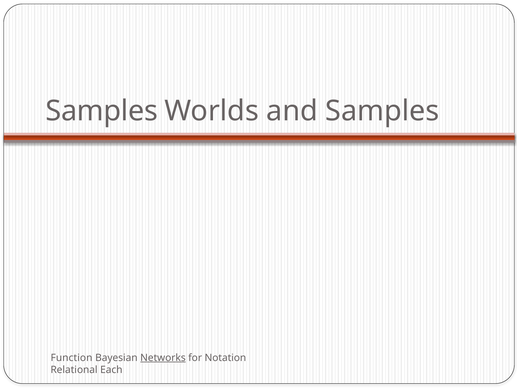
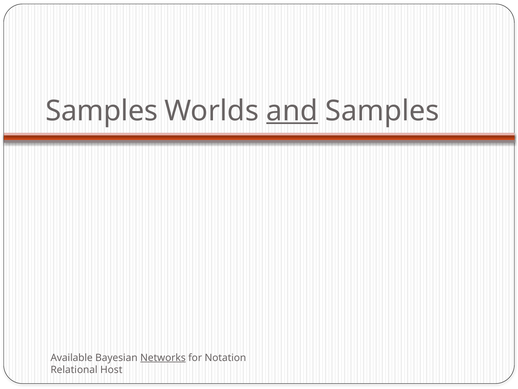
and underline: none -> present (292, 111)
Function: Function -> Available (72, 357)
Each: Each -> Host (111, 369)
